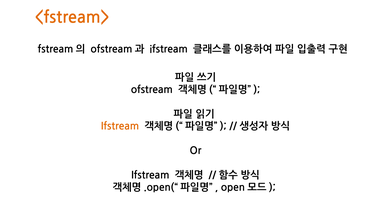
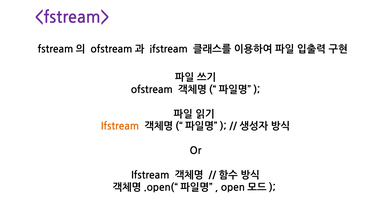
<fstream> colour: orange -> purple (72, 18)
